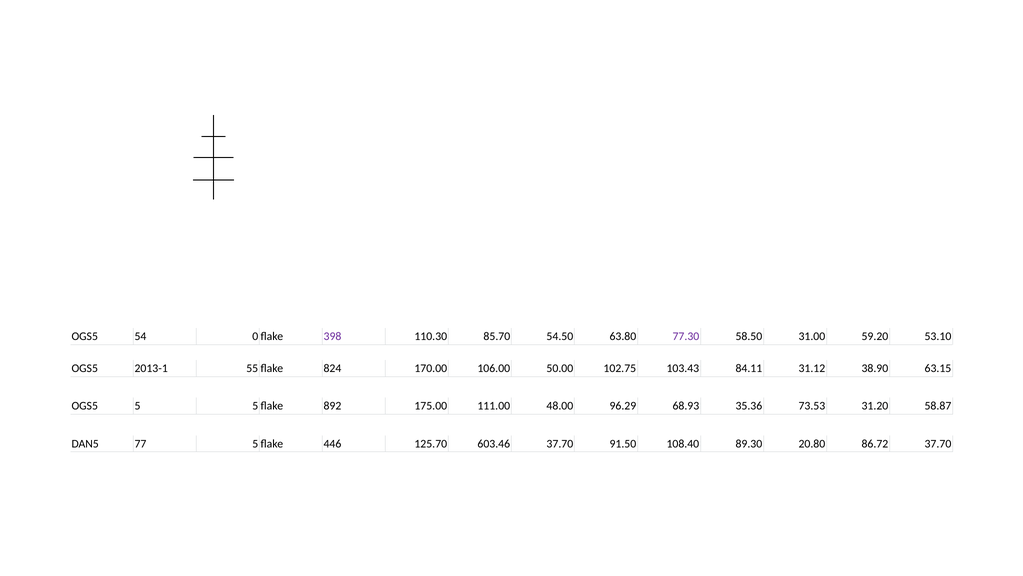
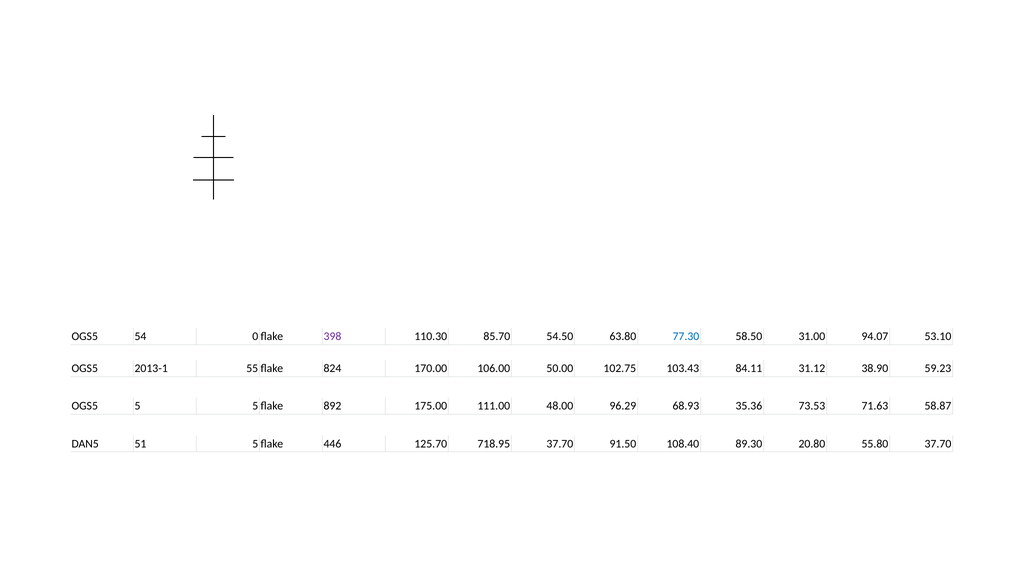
77.30 colour: purple -> blue (686, 336)
59.20: 59.20 -> 94.07 (875, 336)
63.15: 63.15 -> 59.23 (938, 368)
31.20: 31.20 -> 71.63 (875, 406)
77: 77 -> 51 (140, 443)
603.46: 603.46 -> 718.95 (494, 443)
86.72: 86.72 -> 55.80 (875, 443)
